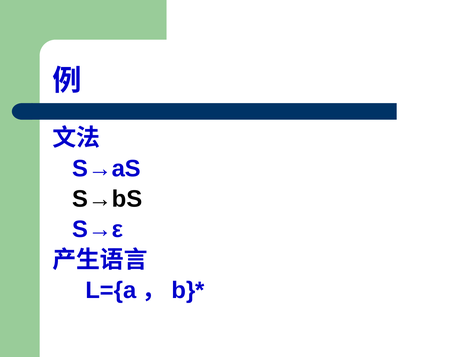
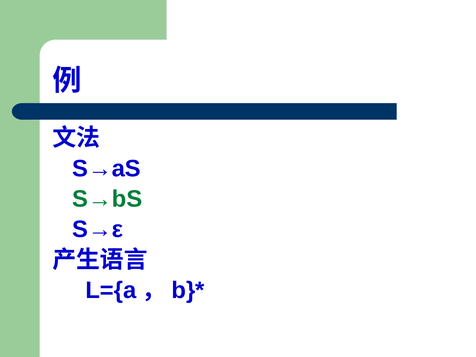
S→bS colour: black -> green (107, 199)
